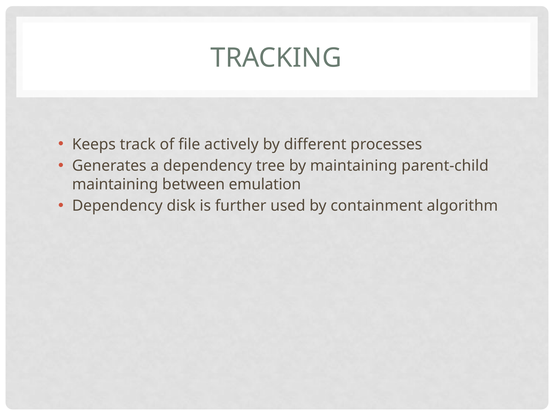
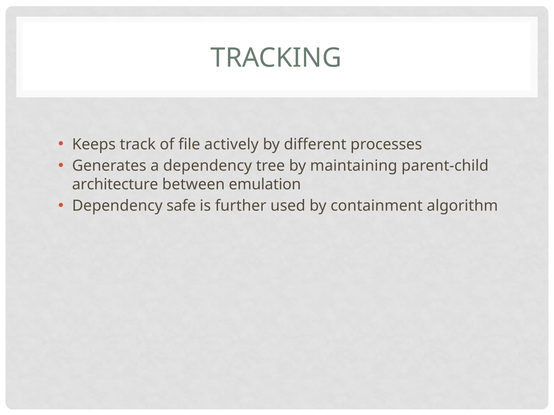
maintaining: maintaining -> architecture (115, 185)
disk: disk -> safe (181, 206)
